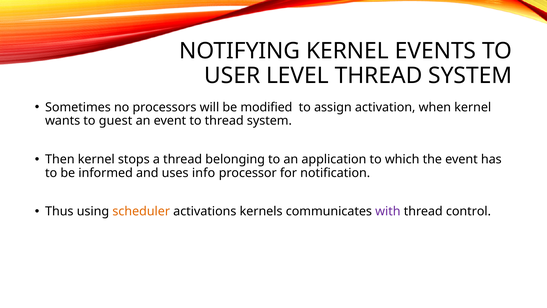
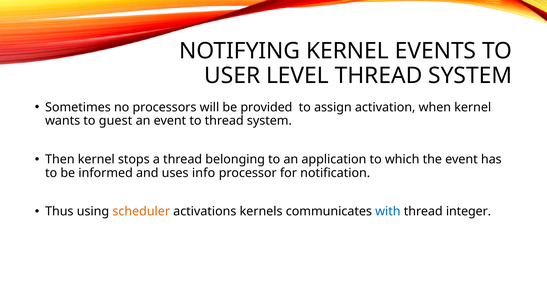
modified: modified -> provided (266, 107)
with colour: purple -> blue (388, 211)
control: control -> integer (468, 211)
